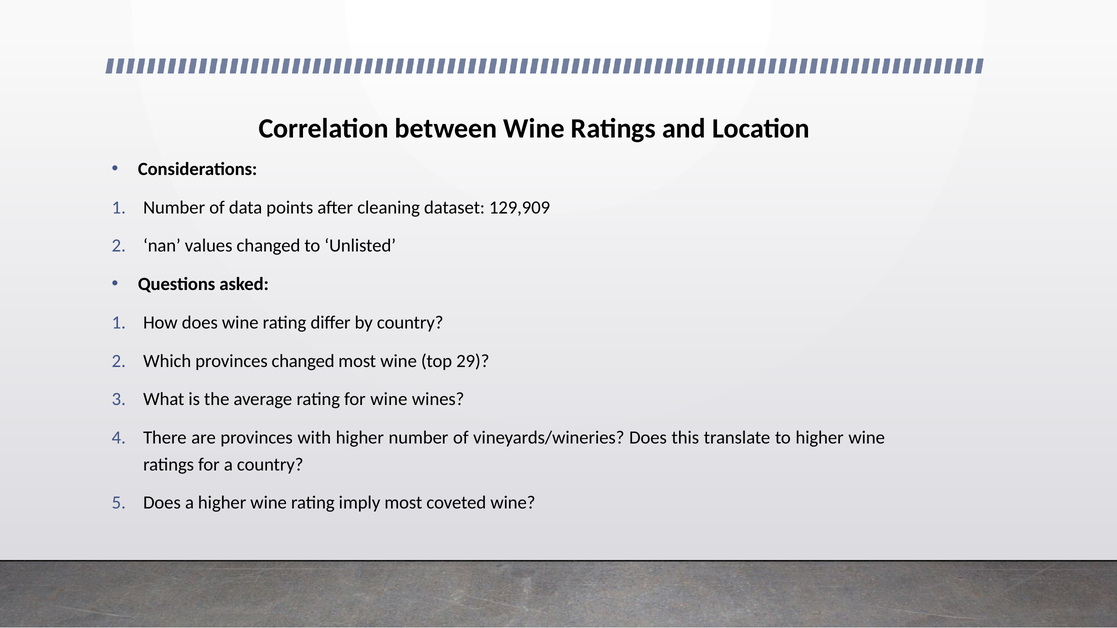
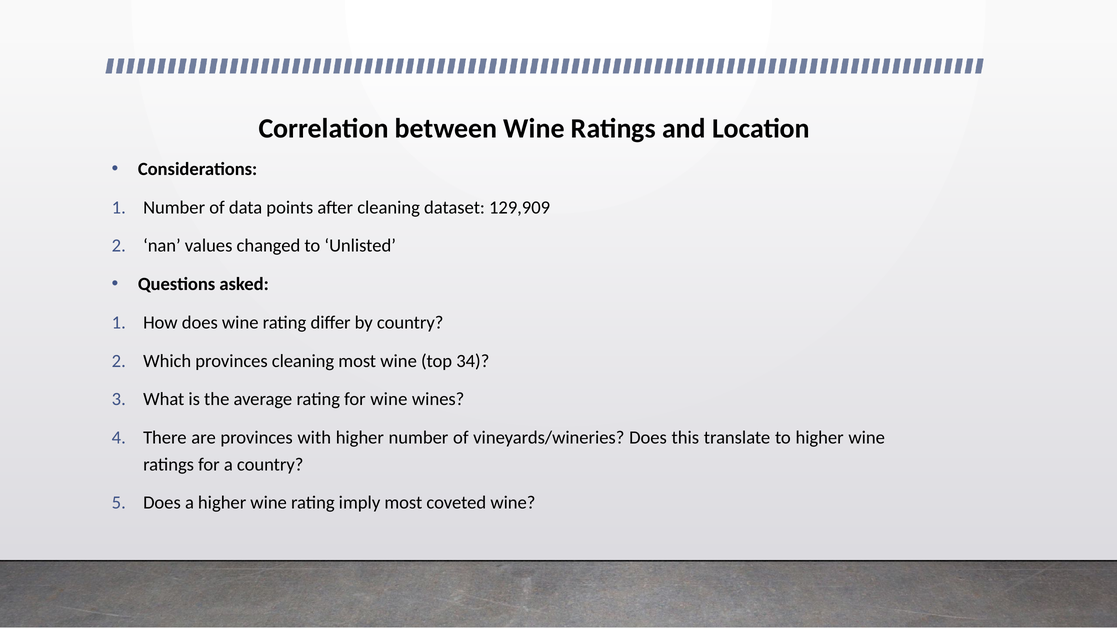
provinces changed: changed -> cleaning (303, 361)
29: 29 -> 34 (473, 361)
